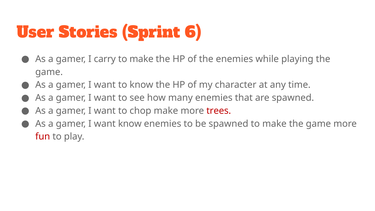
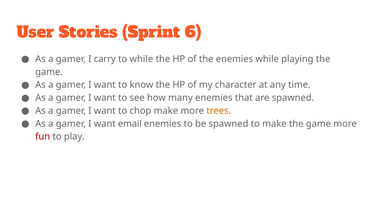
make: make -> while (141, 59)
trees colour: red -> orange (219, 111)
want know: know -> email (130, 124)
